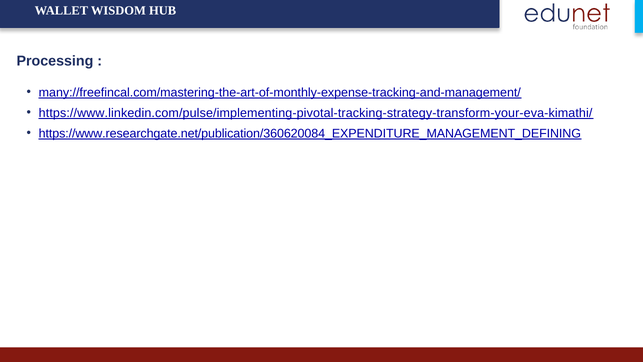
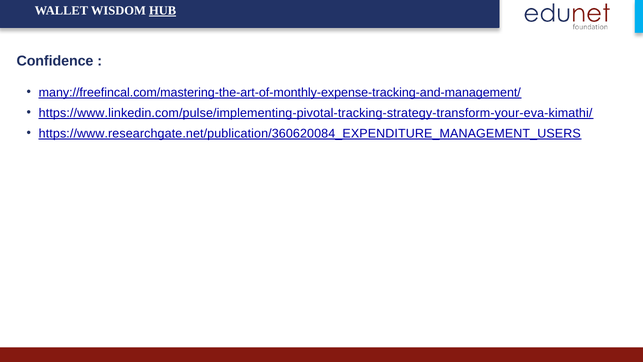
HUB underline: none -> present (163, 11)
Processing: Processing -> Confidence (55, 61)
https://www.researchgate.net/publication/360620084_EXPENDITURE_MANAGEMENT_DEFINING: https://www.researchgate.net/publication/360620084_EXPENDITURE_MANAGEMENT_DEFINING -> https://www.researchgate.net/publication/360620084_EXPENDITURE_MANAGEMENT_USERS (310, 133)
